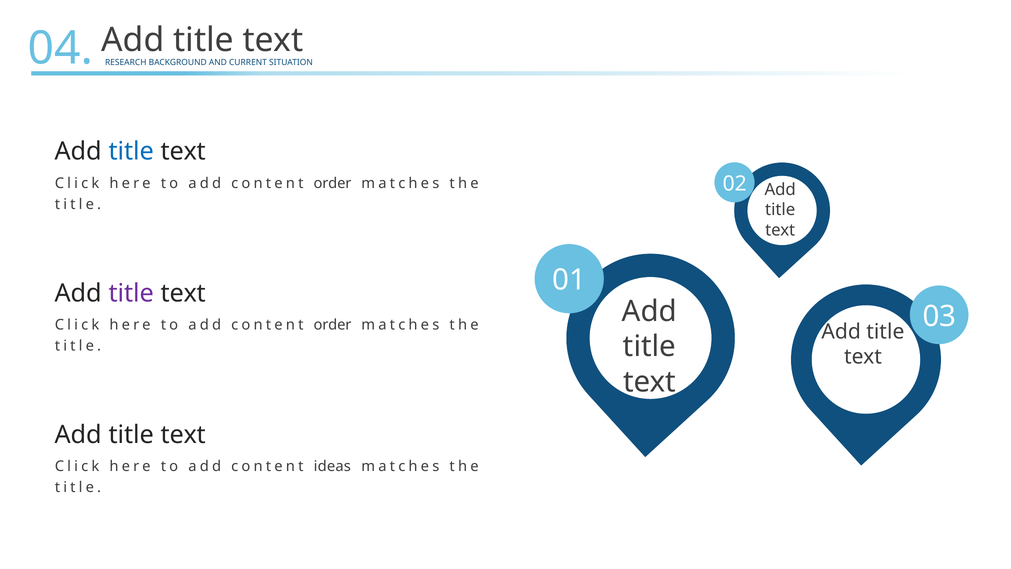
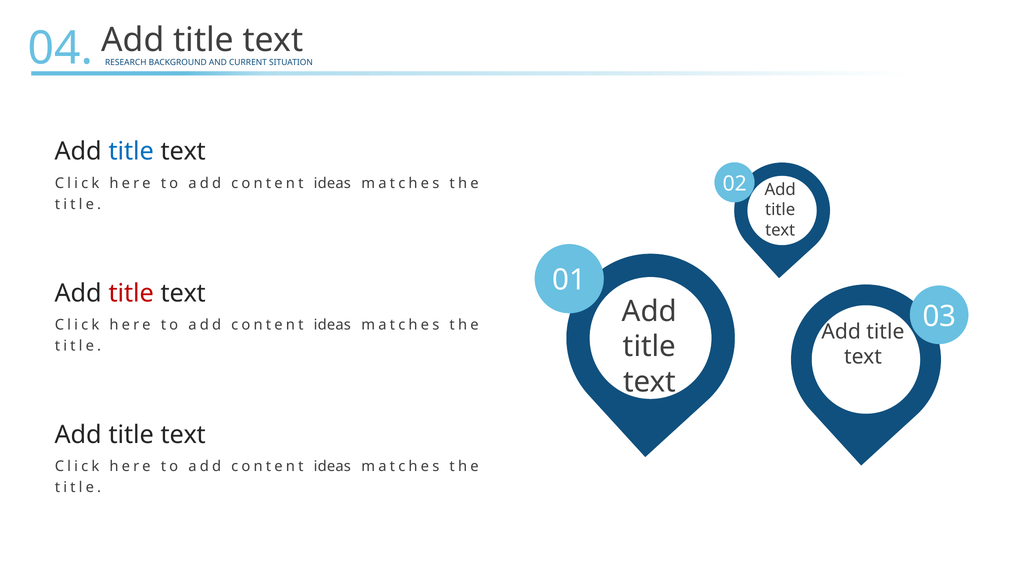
order: order -> ideas (332, 183)
title colour: purple -> red (131, 293)
order: order -> ideas (332, 325)
